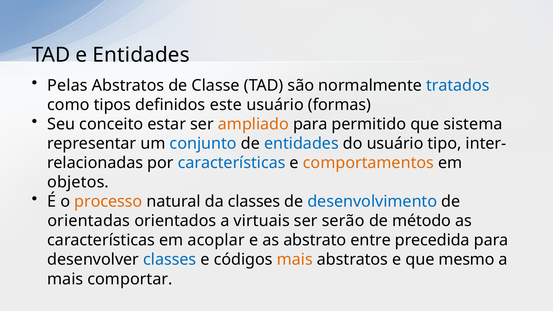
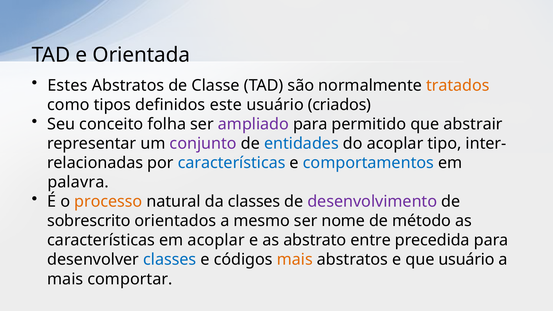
e Entidades: Entidades -> Orientada (141, 55)
Pelas: Pelas -> Estes (67, 85)
tratados colour: blue -> orange (458, 85)
formas: formas -> criados (339, 105)
estar: estar -> folha (167, 124)
ampliado colour: orange -> purple (253, 124)
sistema: sistema -> abstrair (473, 124)
conjunto colour: blue -> purple (203, 144)
do usuário: usuário -> acoplar (395, 144)
comportamentos colour: orange -> blue (368, 163)
objetos: objetos -> palavra (78, 182)
desenvolvimento colour: blue -> purple (372, 202)
orientadas: orientadas -> sobrescrito (89, 221)
virtuais: virtuais -> mesmo (262, 221)
serão: serão -> nome (343, 221)
que mesmo: mesmo -> usuário (467, 260)
